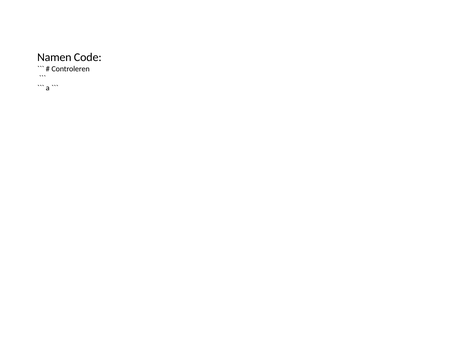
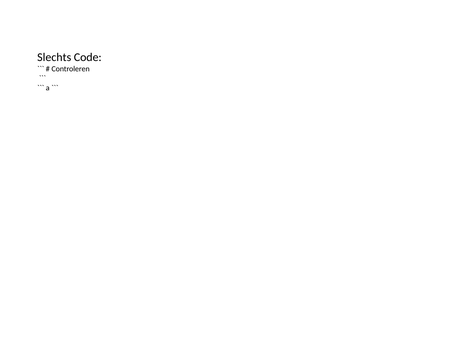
Namen: Namen -> Slechts (54, 57)
